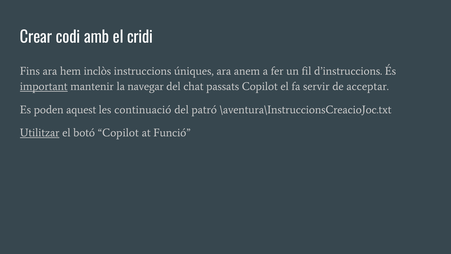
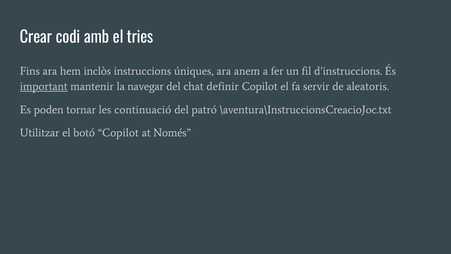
cridi: cridi -> tries (140, 37)
passats: passats -> definir (223, 86)
acceptar: acceptar -> aleatoris (368, 86)
aquest: aquest -> tornar (81, 110)
Utilitzar underline: present -> none (40, 133)
Funció: Funció -> Només (172, 133)
